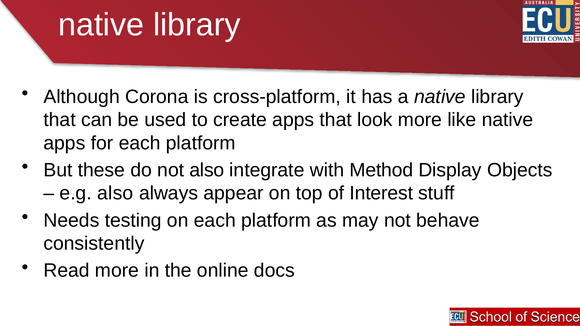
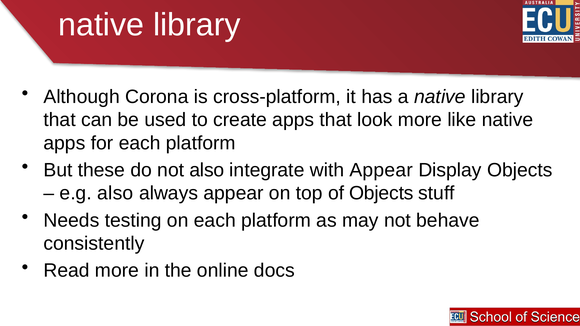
with Method: Method -> Appear (381, 170)
of Interest: Interest -> Objects (381, 193)
